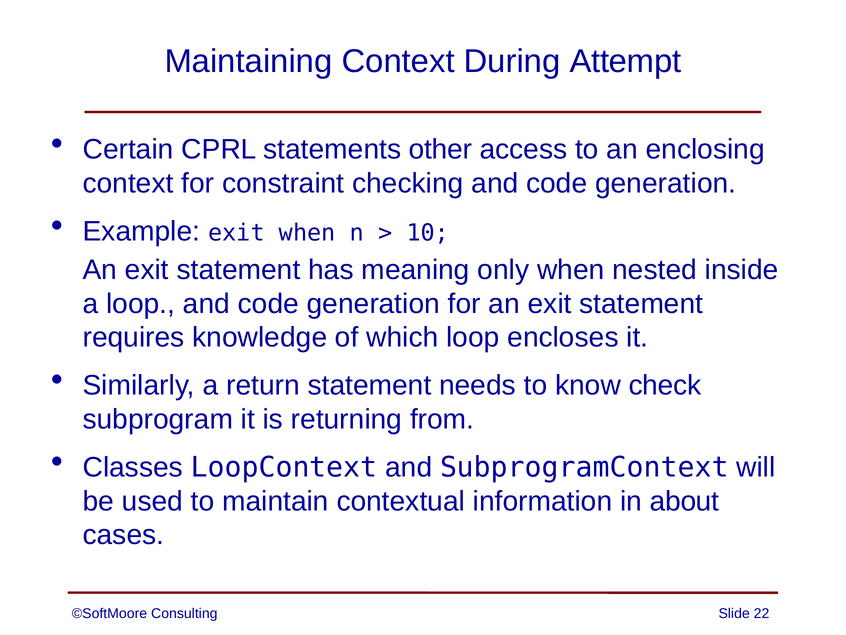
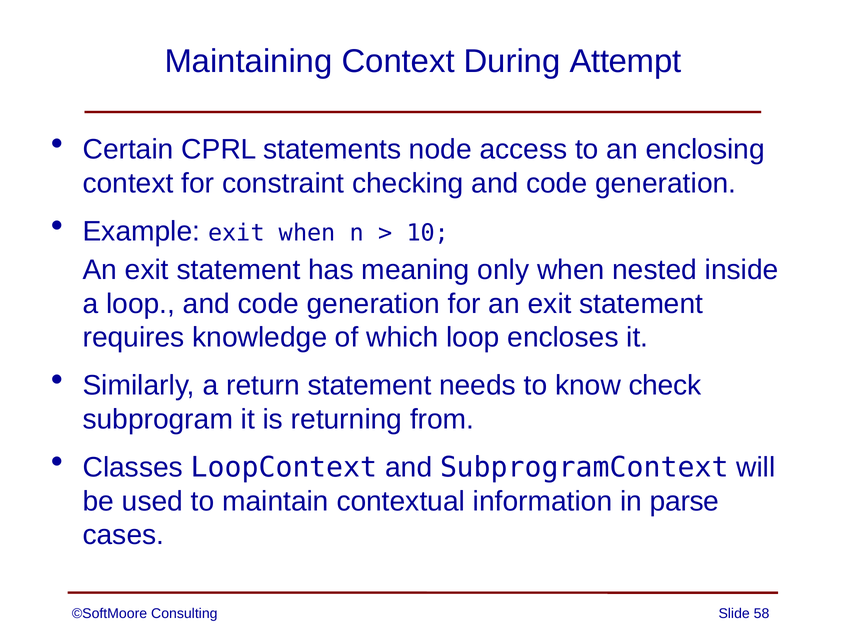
other: other -> node (440, 149)
about: about -> parse (684, 501)
22: 22 -> 58 (762, 613)
